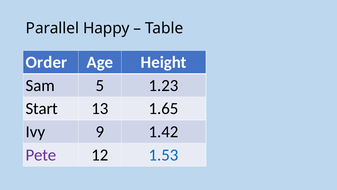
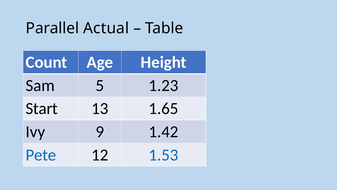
Happy: Happy -> Actual (106, 28)
Order: Order -> Count (47, 62)
Pete colour: purple -> blue (41, 155)
